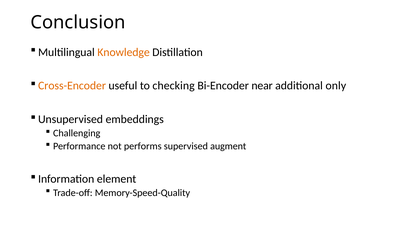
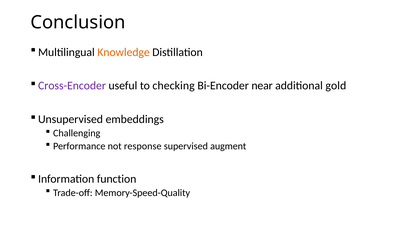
Cross-Encoder colour: orange -> purple (72, 86)
only: only -> gold (336, 86)
performs: performs -> response (143, 146)
element: element -> function (117, 179)
